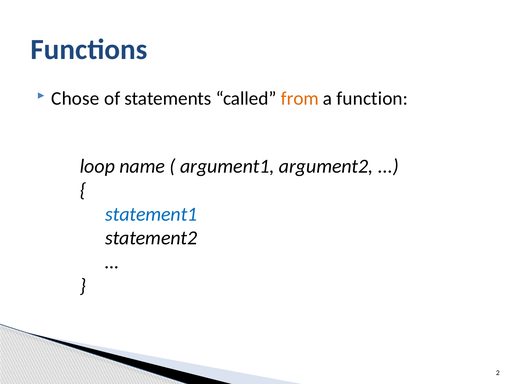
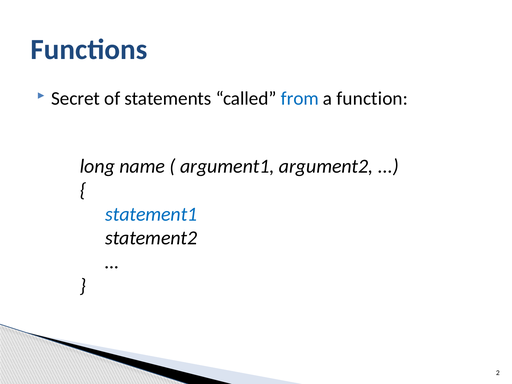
Chose: Chose -> Secret (76, 98)
from colour: orange -> blue (300, 98)
loop: loop -> long (97, 166)
